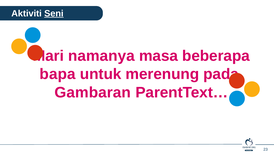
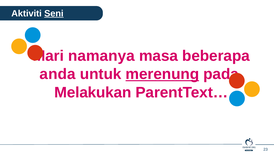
bapa: bapa -> anda (58, 74)
merenung underline: none -> present (162, 74)
Gambaran: Gambaran -> Melakukan (93, 93)
